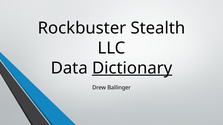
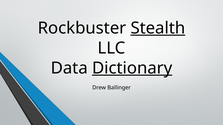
Stealth underline: none -> present (158, 28)
